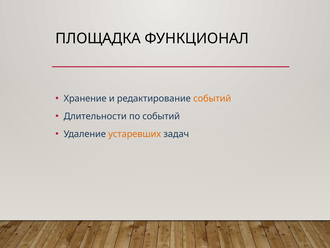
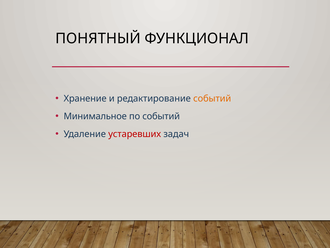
ПЛОЩАДКА: ПЛОЩАДКА -> ПОНЯТНЫЙ (98, 39)
Длительности: Длительности -> Минимальное (95, 116)
устаревших colour: orange -> red (135, 134)
